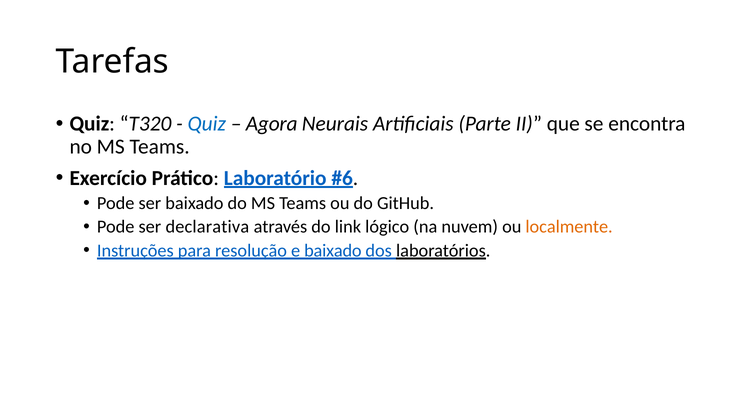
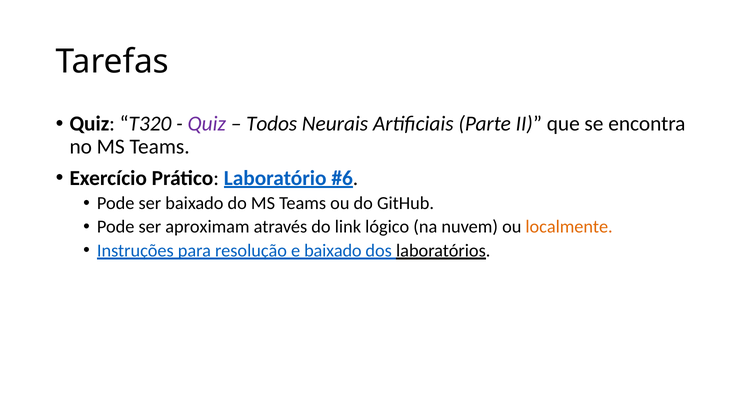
Quiz colour: blue -> purple (207, 124)
Agora: Agora -> Todos (272, 124)
declarativa: declarativa -> aproximam (207, 227)
